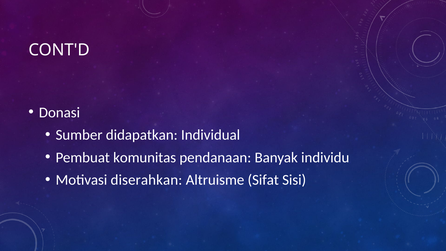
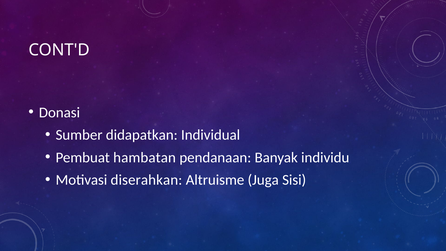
komunitas: komunitas -> hambatan (145, 157)
Sifat: Sifat -> Juga (263, 180)
